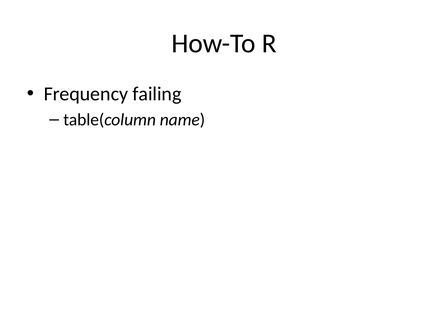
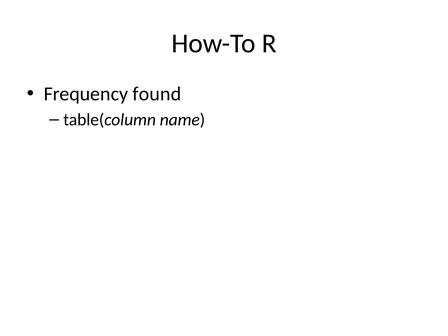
failing: failing -> found (157, 94)
